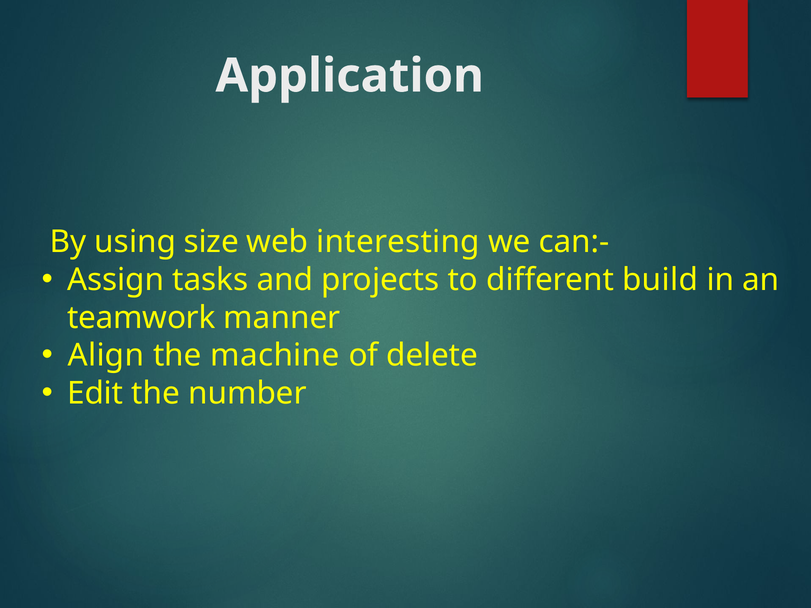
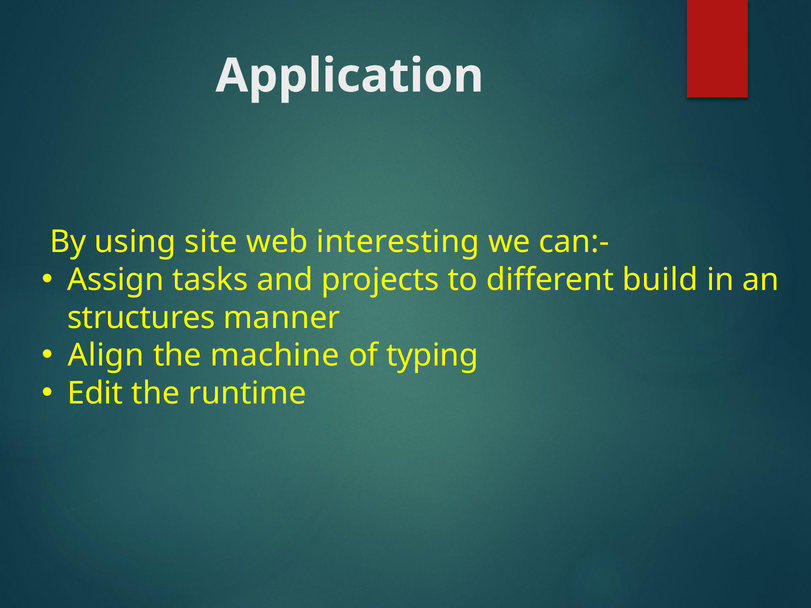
size: size -> site (211, 242)
teamwork: teamwork -> structures (141, 318)
delete: delete -> typing (432, 356)
number: number -> runtime (247, 394)
